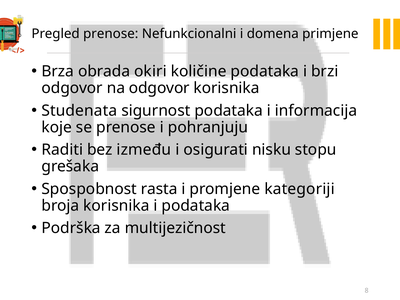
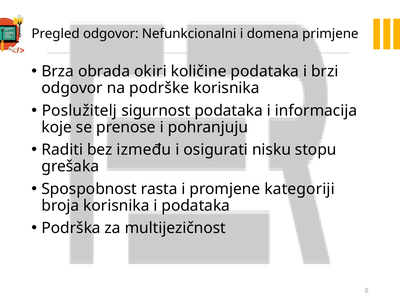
Pregled prenose: prenose -> odgovor (111, 34)
na odgovor: odgovor -> podrške (159, 88)
Studenata: Studenata -> Poslužitelj (79, 111)
